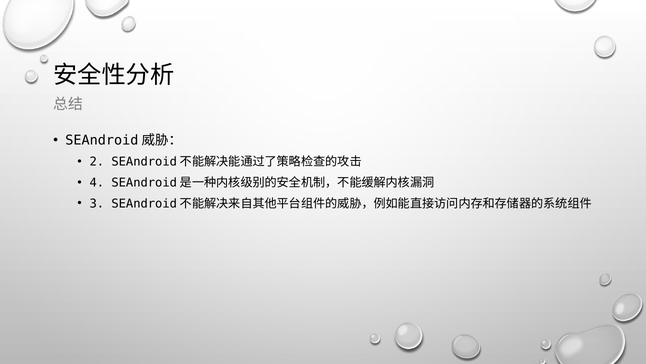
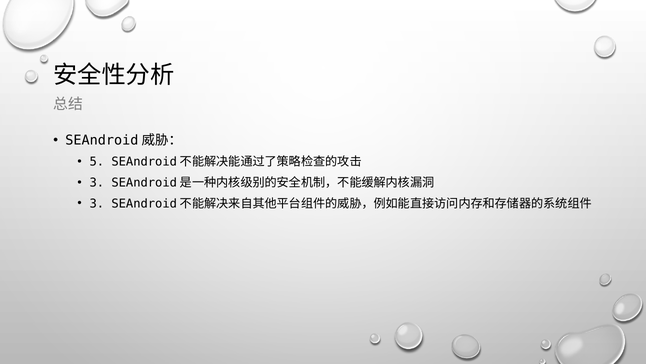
2: 2 -> 5 (97, 162)
4: 4 -> 3 (97, 182)
